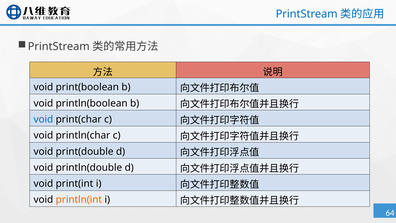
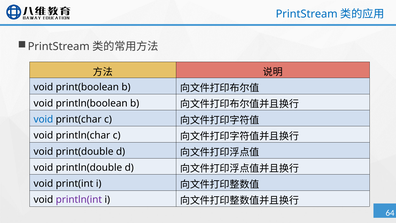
println(int colour: orange -> purple (79, 200)
